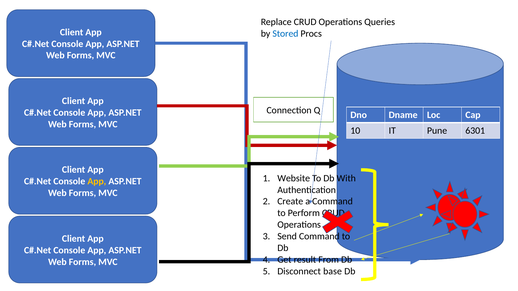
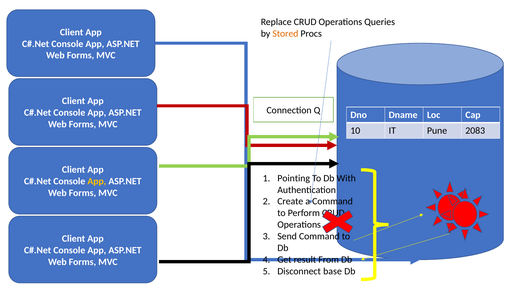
Stored colour: blue -> orange (285, 34)
6301: 6301 -> 2083 (475, 131)
Website: Website -> Pointing (294, 178)
